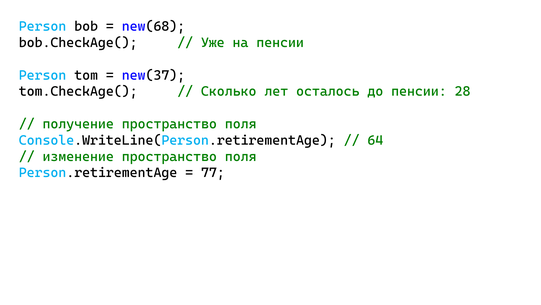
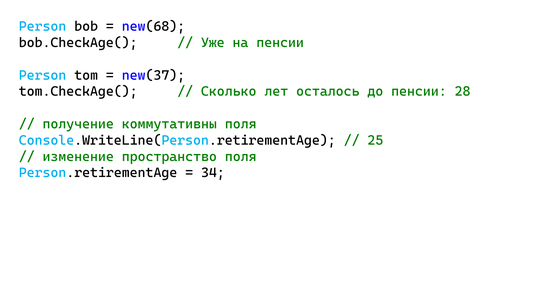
получение пространство: пространство -> коммутативны (169, 124)
64: 64 -> 25 (375, 140)
77: 77 -> 34 (213, 172)
